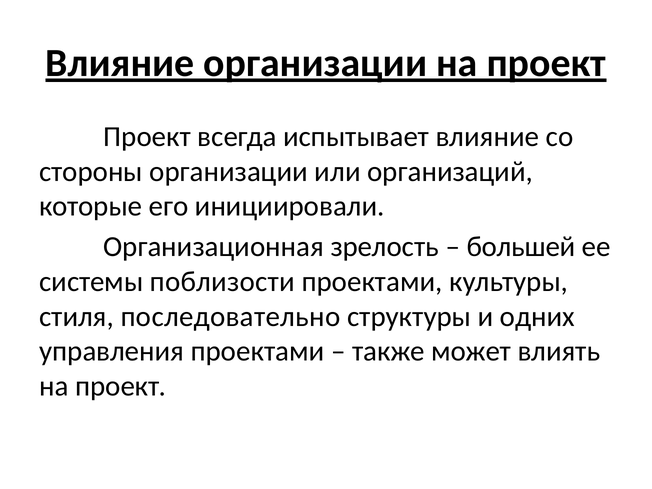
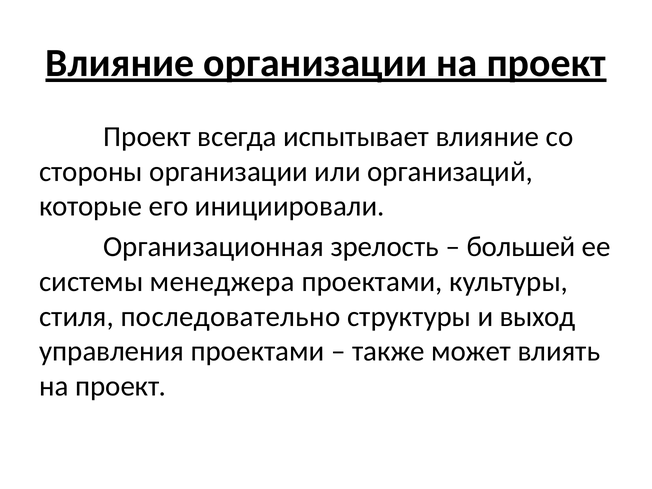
поблизости: поблизости -> менеджера (222, 282)
одних: одних -> выход (538, 316)
